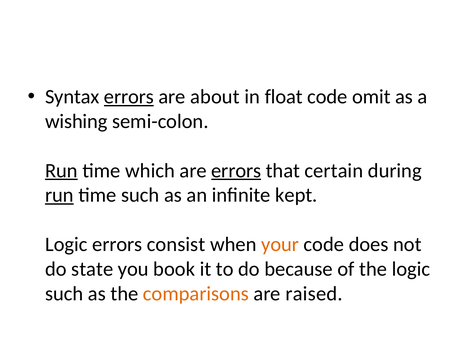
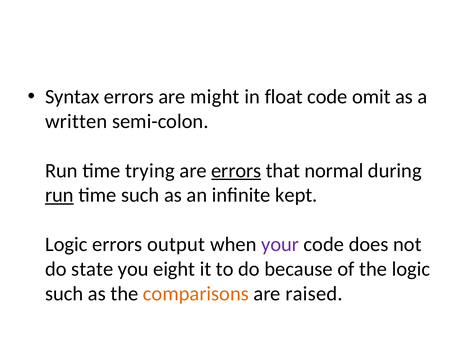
errors underline: present -> none (129, 97)
about: about -> might (215, 97)
wishing: wishing -> written (76, 122)
Run underline: present -> none (61, 171)
which: which -> trying (150, 171)
certain: certain -> normal (334, 171)
consist: consist -> output (176, 245)
your colour: orange -> purple (280, 245)
book: book -> eight (174, 269)
